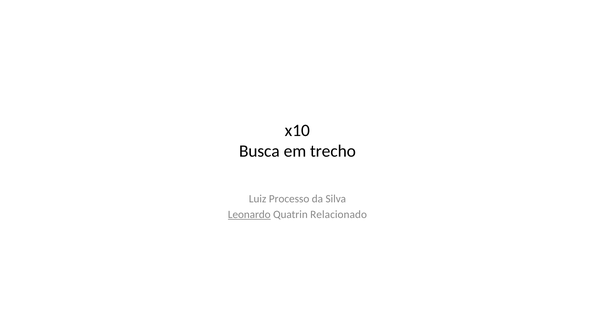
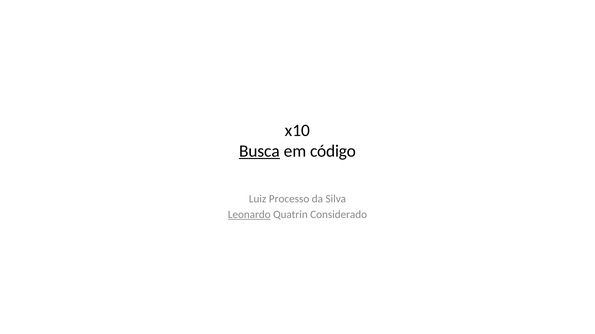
Busca underline: none -> present (260, 151)
trecho: trecho -> código (333, 151)
Relacionado: Relacionado -> Considerado (339, 215)
